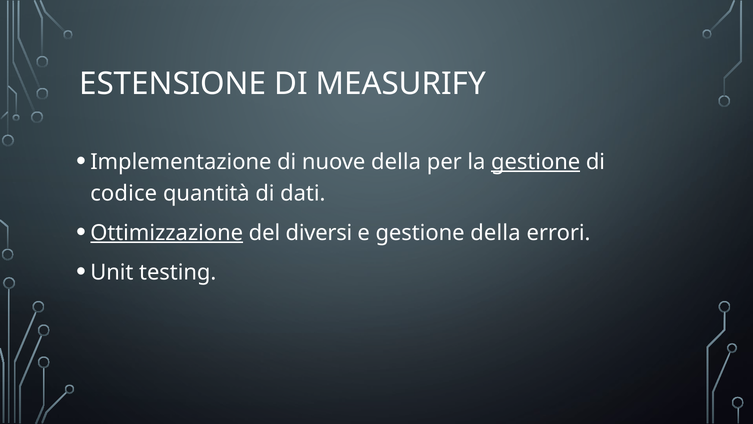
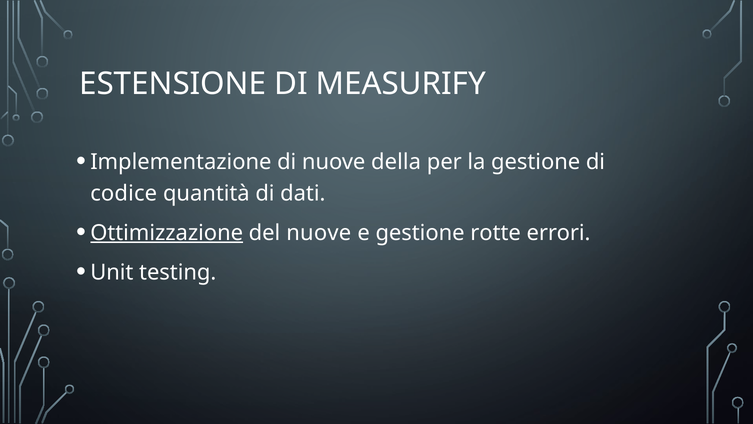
gestione underline: present -> none (536, 162)
del diversi: diversi -> nuove (319, 233)
gestione della: della -> rotte (496, 233)
